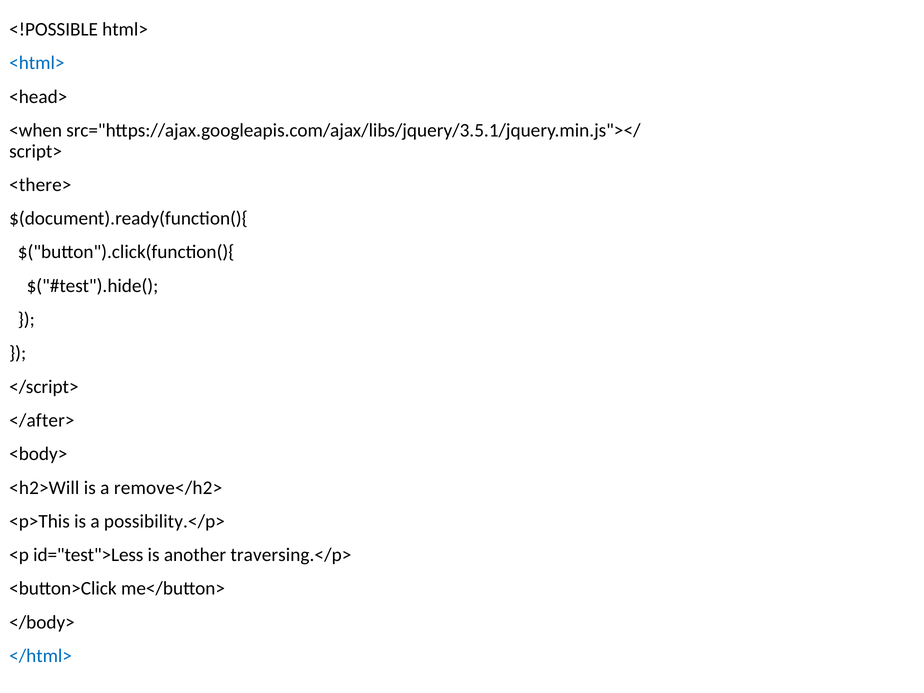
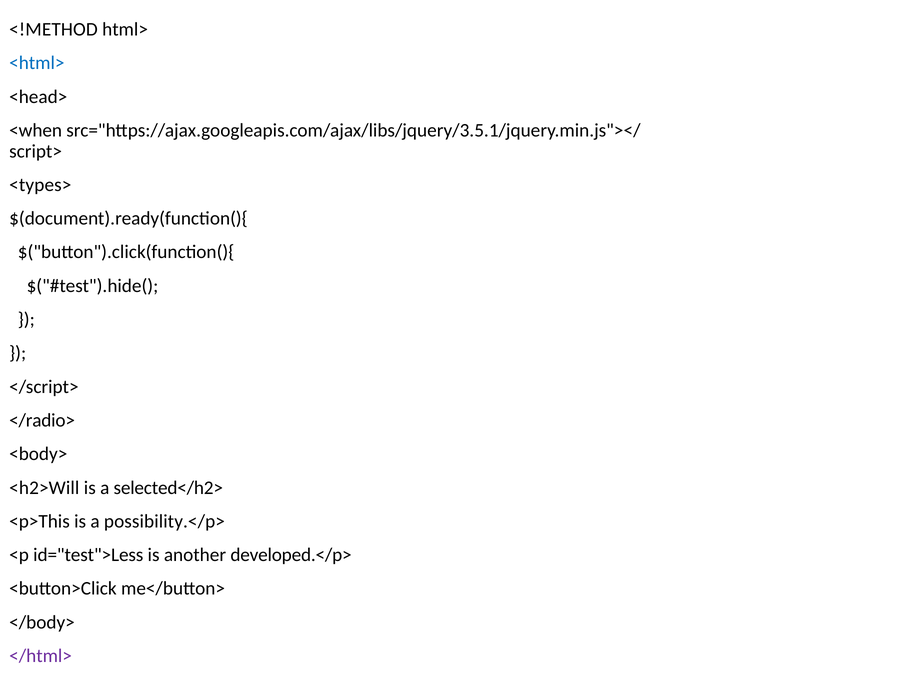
<!POSSIBLE: <!POSSIBLE -> <!METHOD (54, 29)
<there>: <there> -> <types> (40, 185)
</after>: </after> -> </radio> (42, 420)
remove</h2>: remove</h2> -> selected</h2> (168, 488)
traversing.</p>: traversing.</p> -> developed.</p> (291, 555)
</html> colour: blue -> purple (41, 656)
